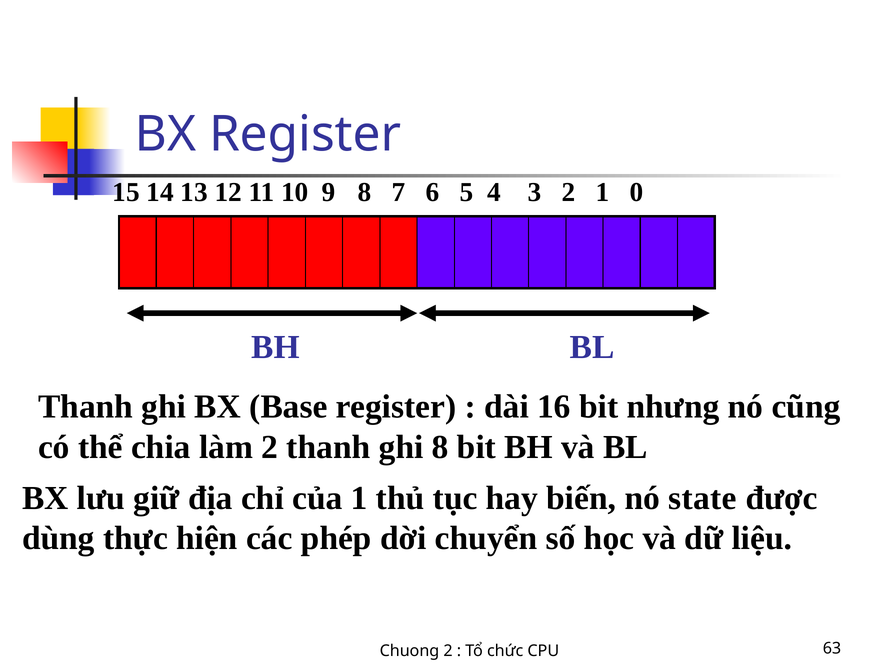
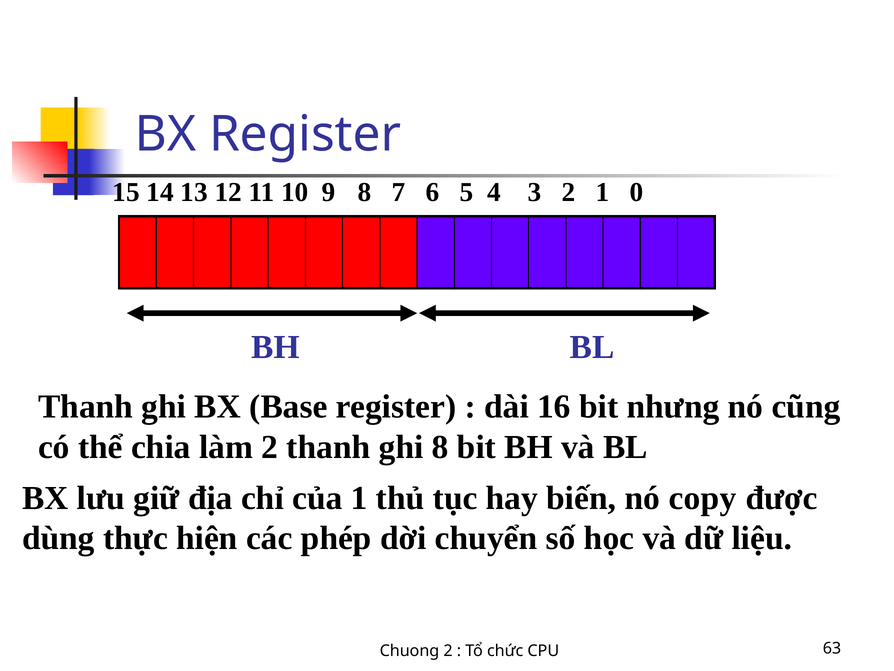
state: state -> copy (703, 498)
